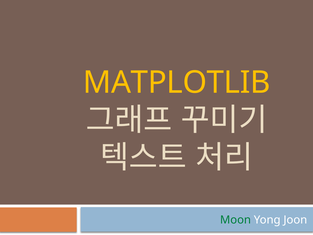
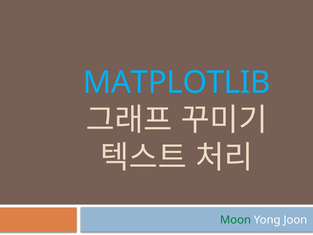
MATPLOTLIB colour: yellow -> light blue (177, 83)
